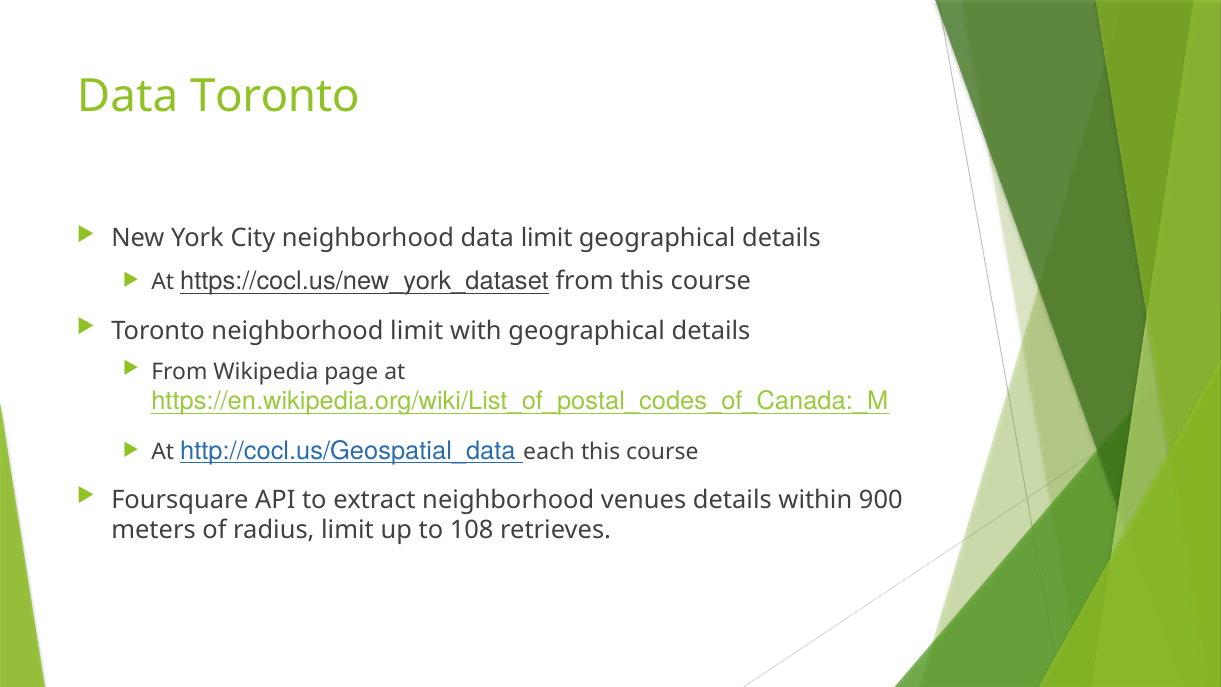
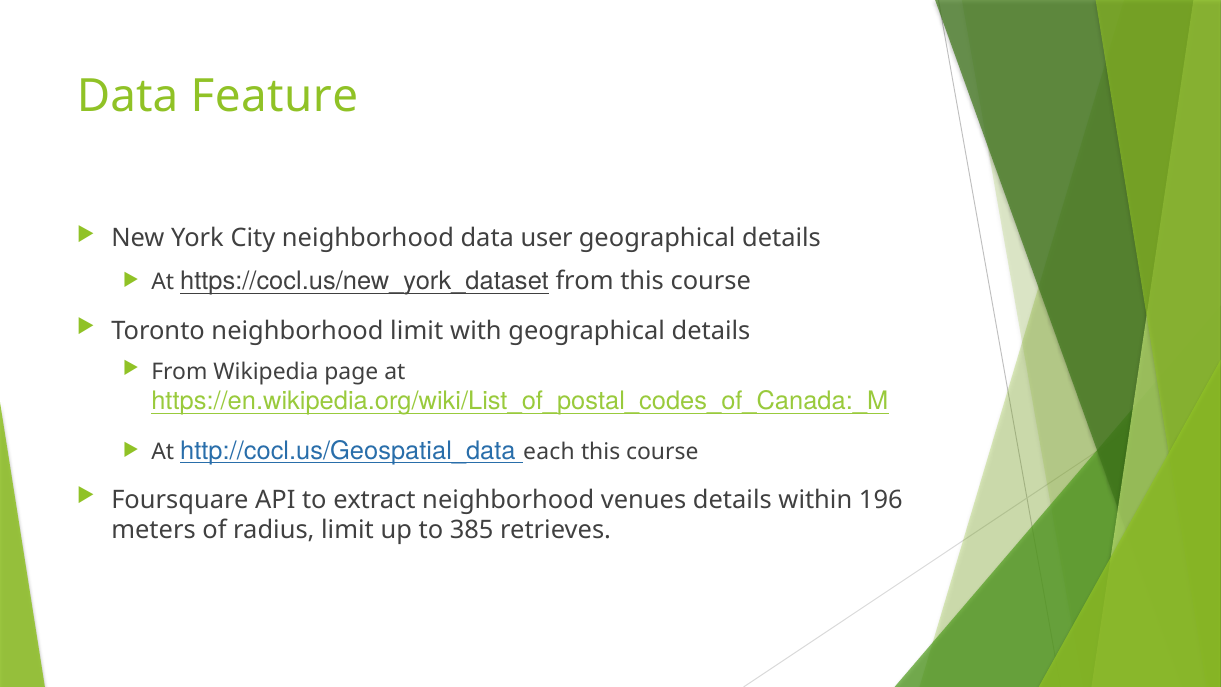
Data Toronto: Toronto -> Feature (274, 96)
data limit: limit -> user (547, 238)
900: 900 -> 196 (881, 500)
108: 108 -> 385 (472, 530)
